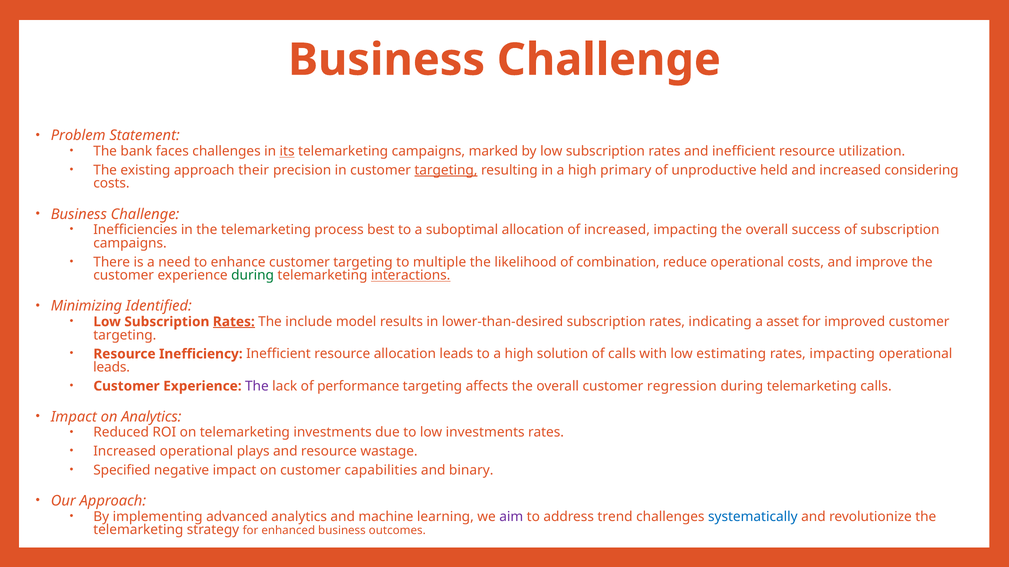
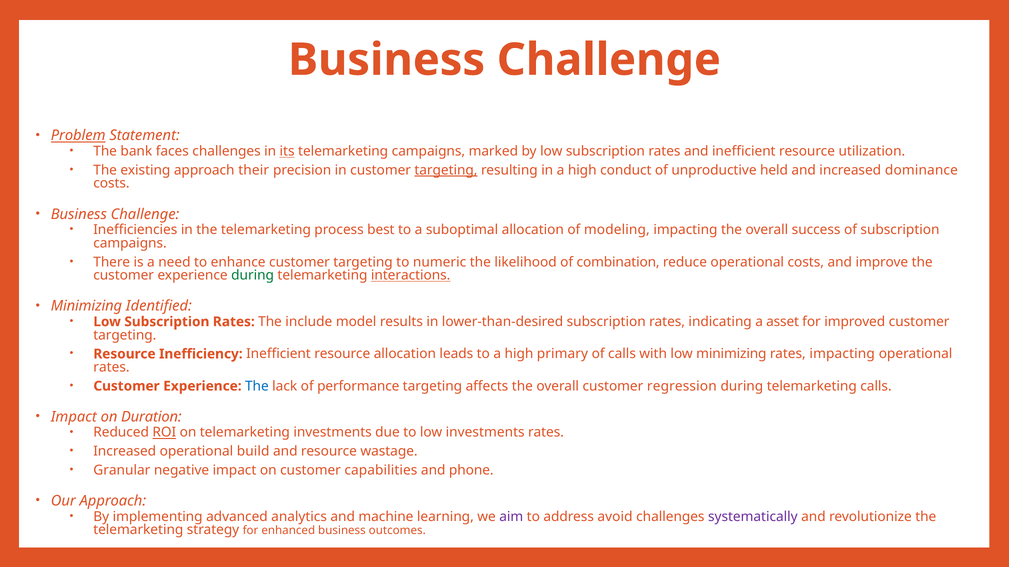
Problem underline: none -> present (78, 136)
primary: primary -> conduct (626, 170)
considering: considering -> dominance (921, 170)
of increased: increased -> modeling (617, 230)
multiple: multiple -> numeric (440, 262)
Rates underline: present -> none (234, 322)
solution: solution -> primary (562, 354)
low estimating: estimating -> minimizing (731, 354)
leads: leads -> rates (111, 368)
The colour: purple -> blue (257, 386)
on Analytics: Analytics -> Duration (151, 417)
ROI underline: none -> present (164, 433)
plays: plays -> build (253, 452)
Specified: Specified -> Granular (122, 471)
binary: binary -> phone (471, 471)
trend: trend -> avoid (615, 517)
systematically colour: blue -> purple (753, 517)
